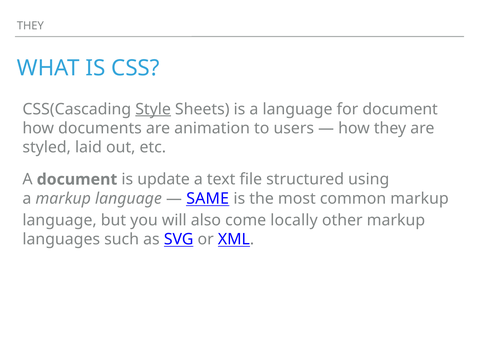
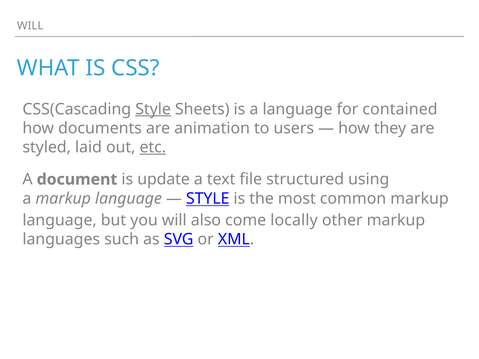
THEY: THEY -> WILL (30, 26)
for document: document -> contained (400, 109)
etc underline: none -> present (153, 147)
SAME: SAME -> STYLE (208, 199)
